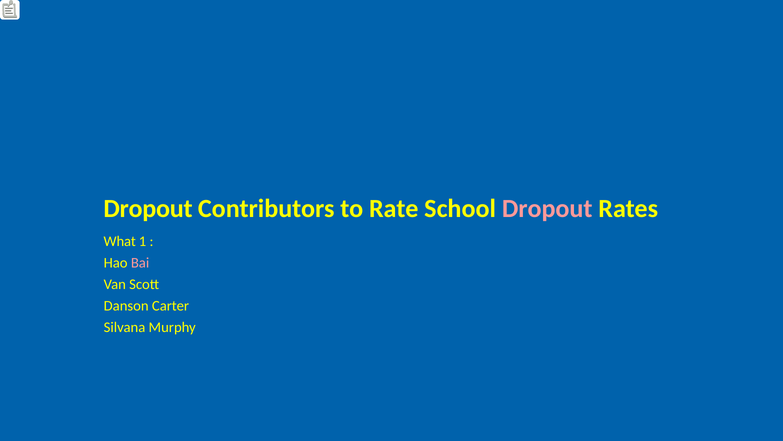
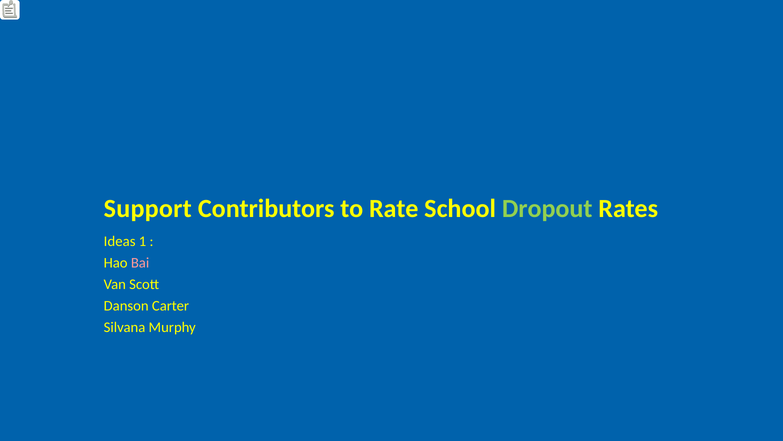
Dropout: Dropout -> Support (148, 208)
Dropout colour: pink -> light green (547, 208)
What: What -> Ideas (120, 241)
